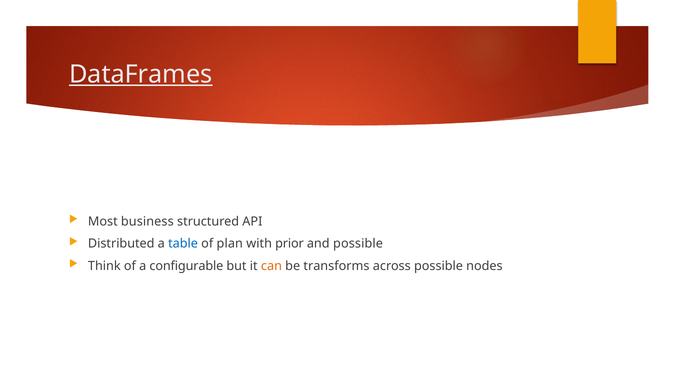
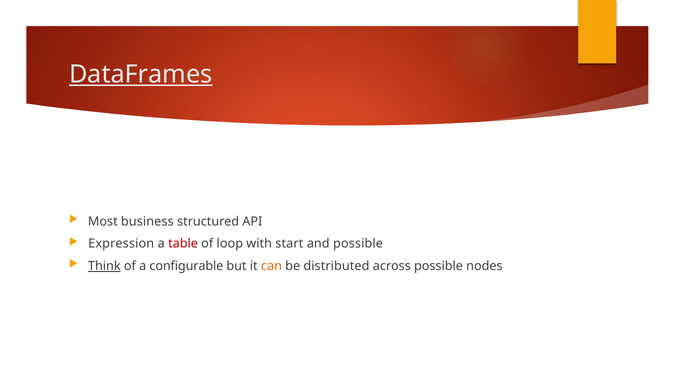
Distributed: Distributed -> Expression (121, 243)
table colour: blue -> red (183, 243)
plan: plan -> loop (230, 243)
prior: prior -> start (289, 243)
Think underline: none -> present (104, 266)
transforms: transforms -> distributed (336, 266)
